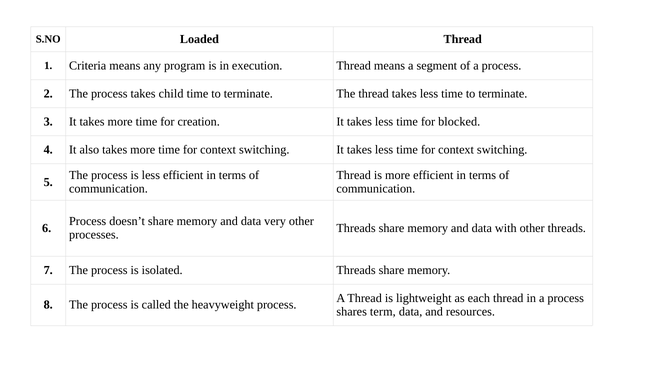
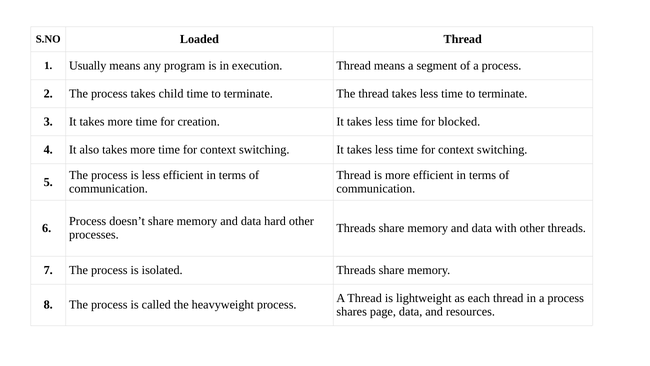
Criteria: Criteria -> Usually (88, 66)
very: very -> hard (275, 221)
term: term -> page (383, 311)
